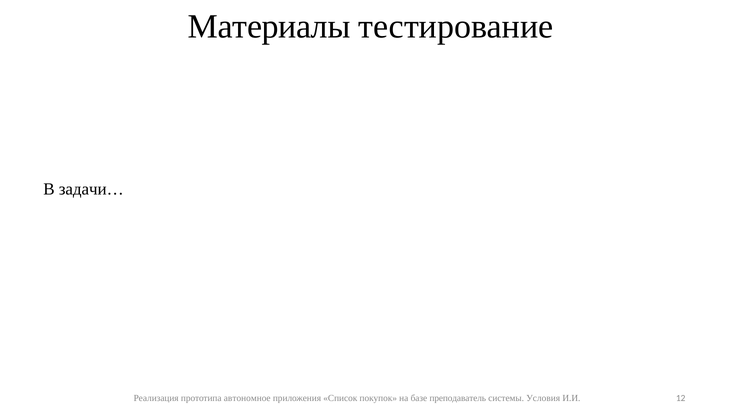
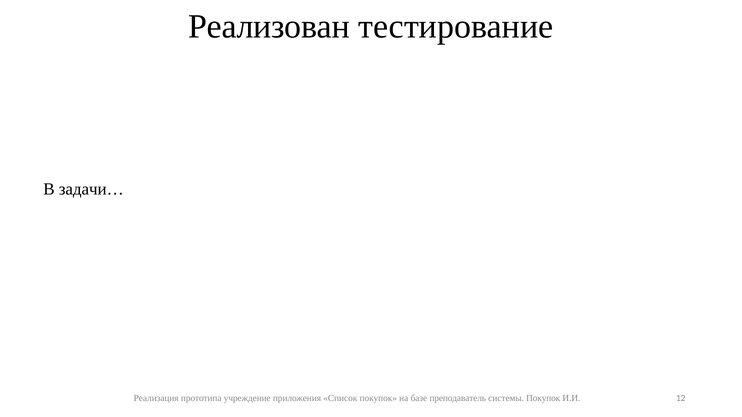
Материалы: Материалы -> Реализован (269, 27)
автономное: автономное -> учреждение (247, 399)
системы Условия: Условия -> Покупок (543, 399)
